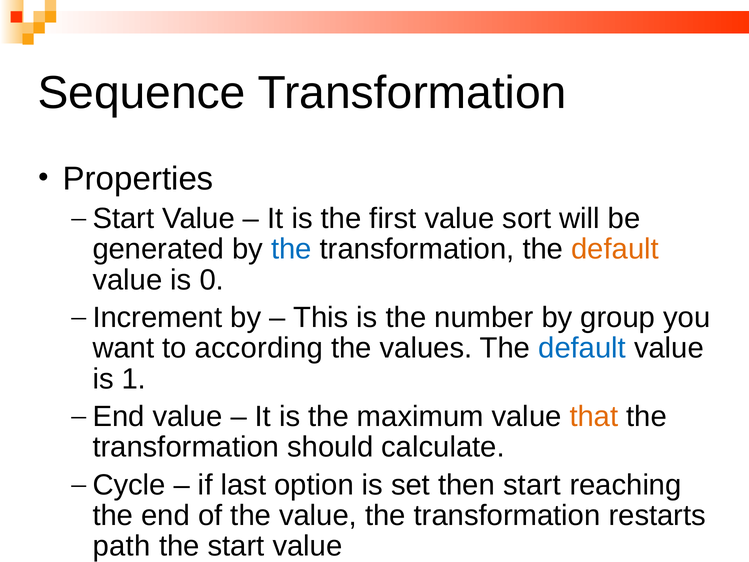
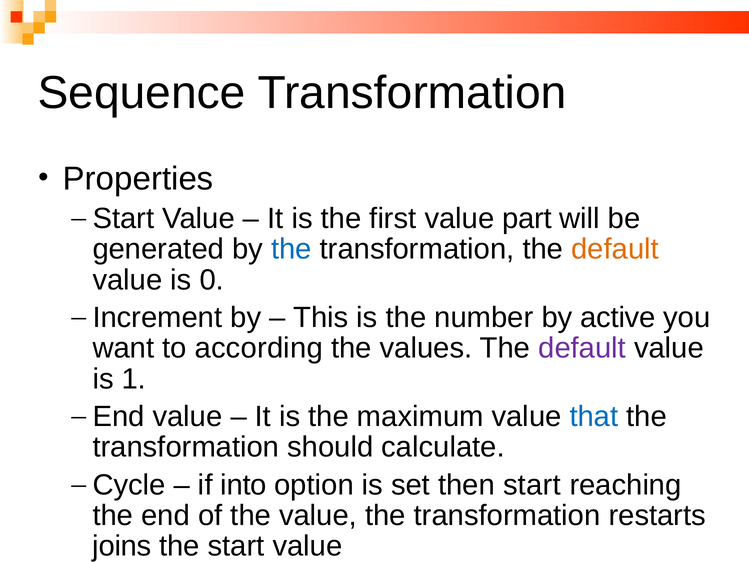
sort: sort -> part (527, 219)
group: group -> active (618, 318)
default colour: blue -> purple (582, 348)
that colour: orange -> blue (594, 416)
last: last -> into (244, 485)
path: path -> joins (122, 546)
